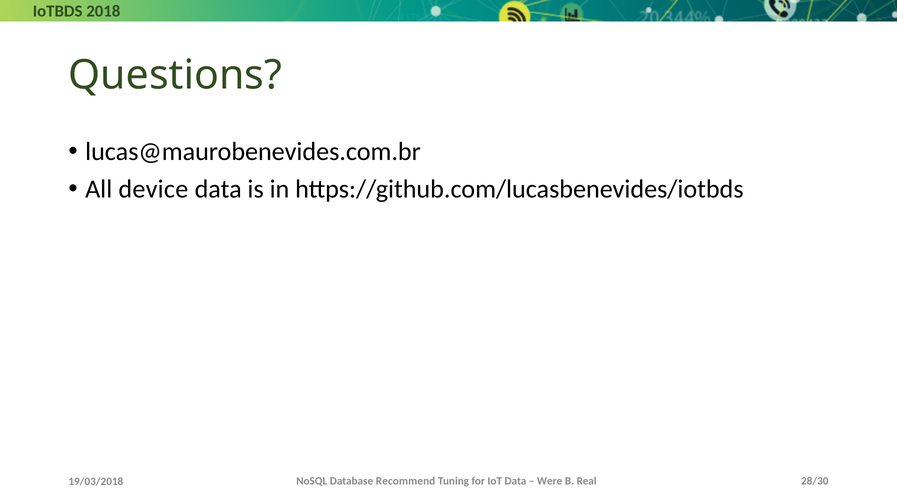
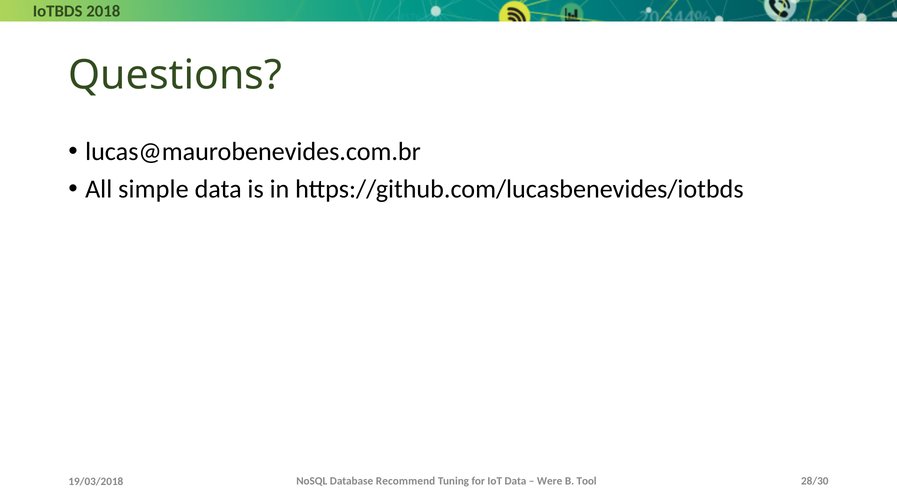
device: device -> simple (153, 189)
Real: Real -> Tool (587, 482)
